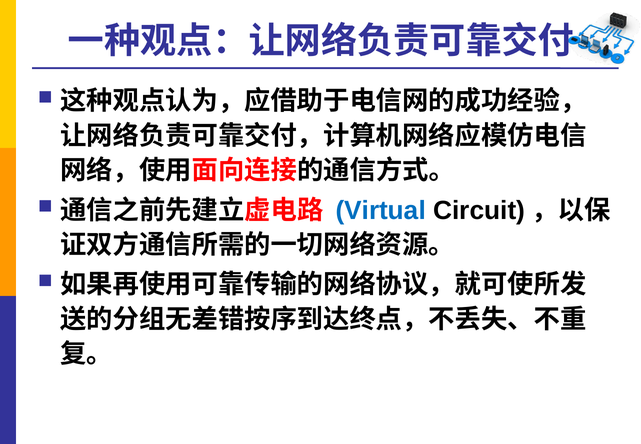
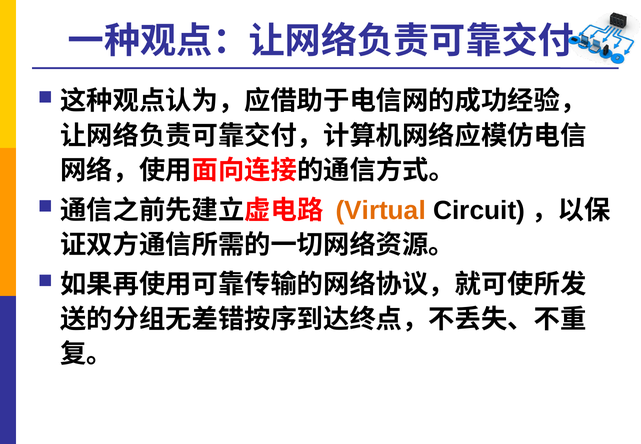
Virtual colour: blue -> orange (381, 210)
